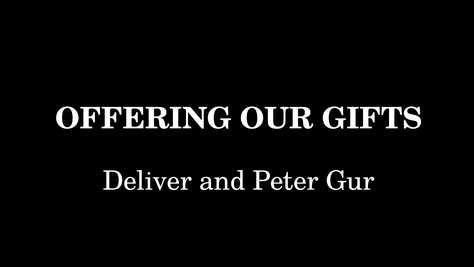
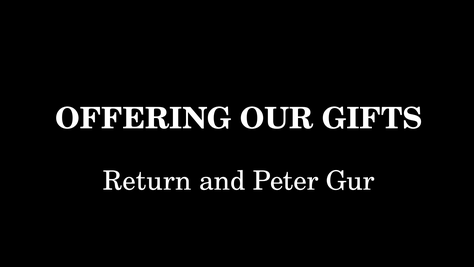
Deliver: Deliver -> Return (147, 181)
